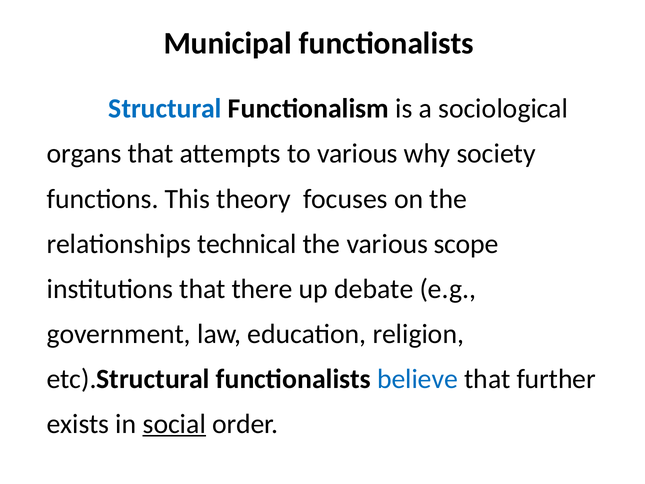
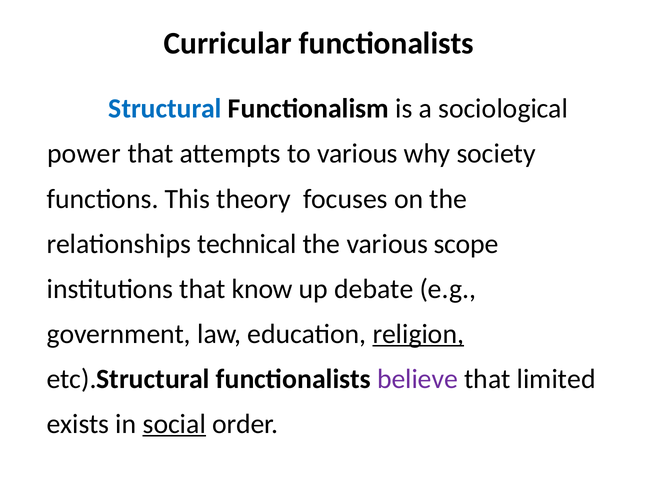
Municipal: Municipal -> Curricular (228, 44)
organs: organs -> power (84, 154)
there: there -> know (262, 289)
religion underline: none -> present (418, 334)
believe colour: blue -> purple (418, 379)
further: further -> limited (556, 379)
